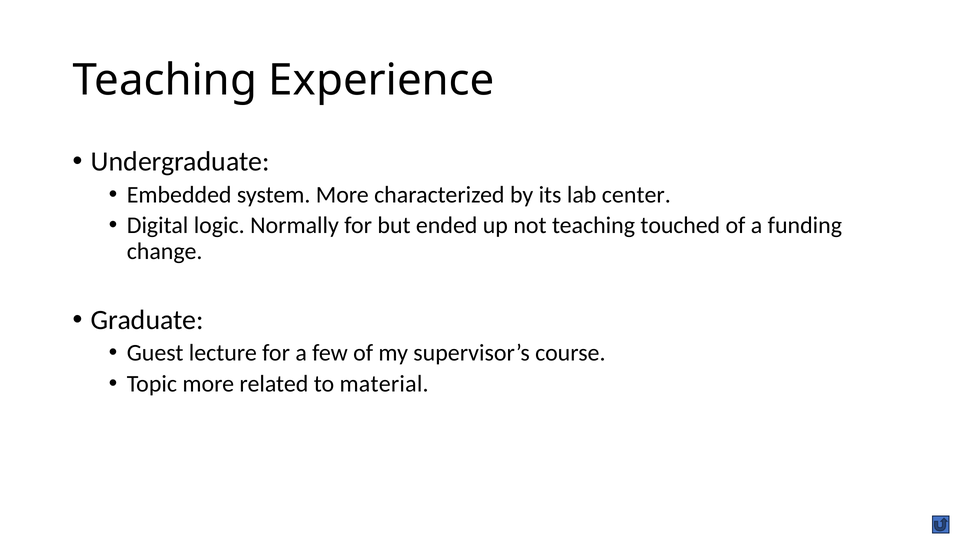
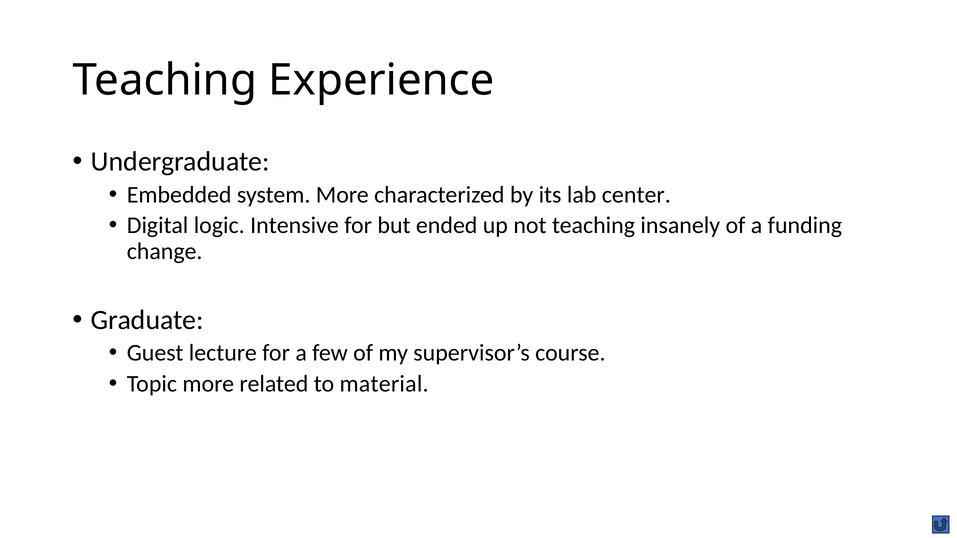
Normally: Normally -> Intensive (295, 226)
touched: touched -> insanely (680, 226)
